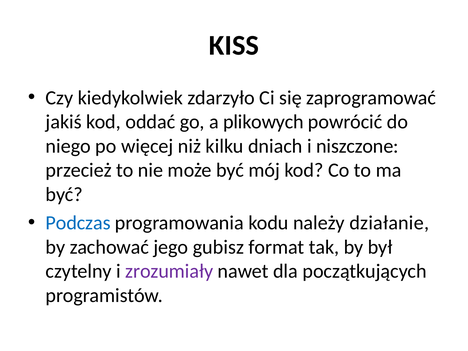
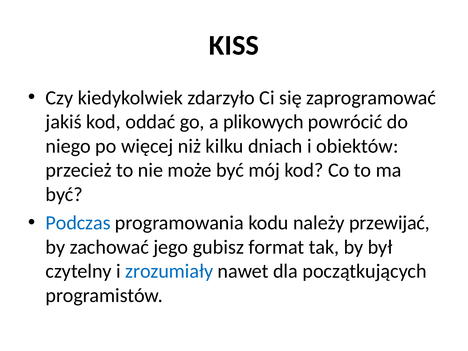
niszczone: niszczone -> obiektów (357, 146)
działanie: działanie -> przewijać (389, 223)
zrozumiały colour: purple -> blue (169, 271)
